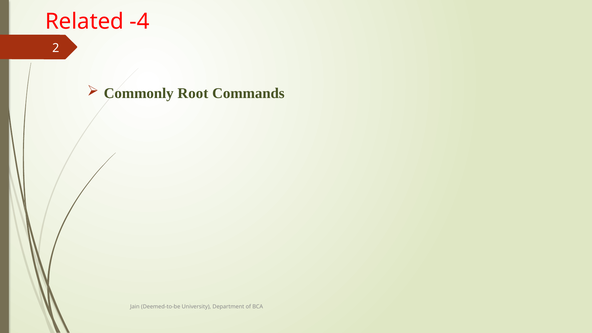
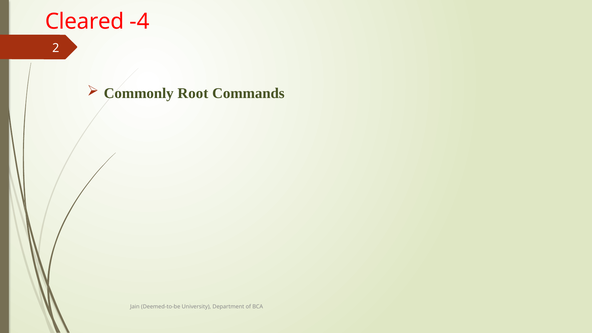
Related: Related -> Cleared (85, 21)
